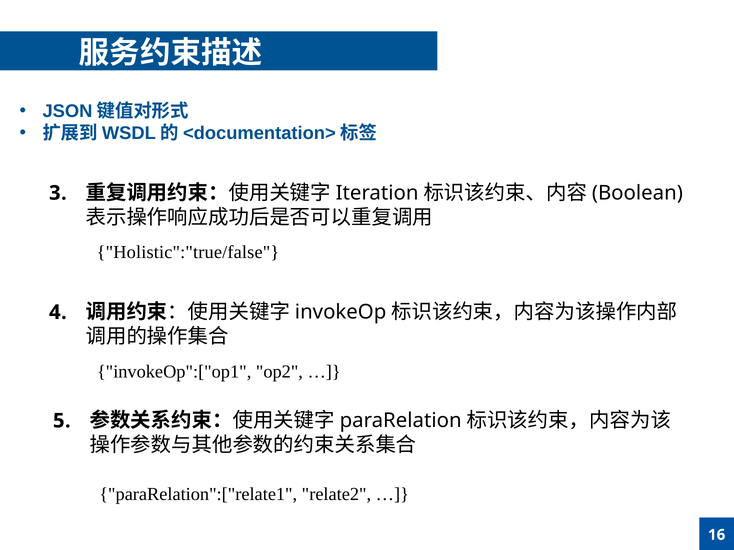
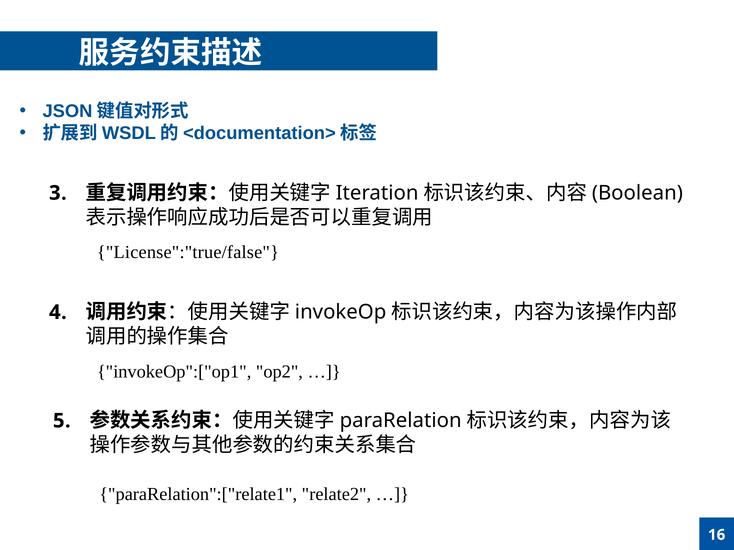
Holistic":"true/false: Holistic":"true/false -> License":"true/false (188, 252)
